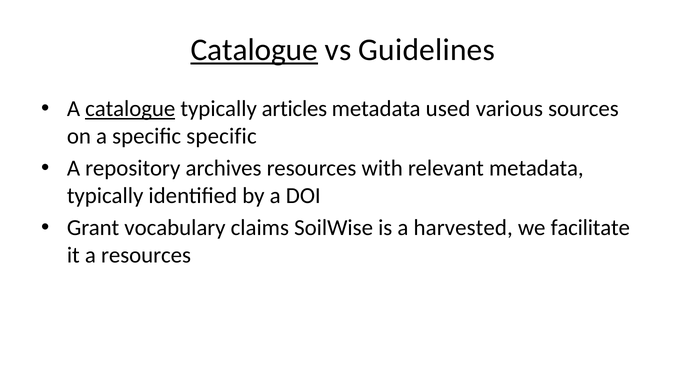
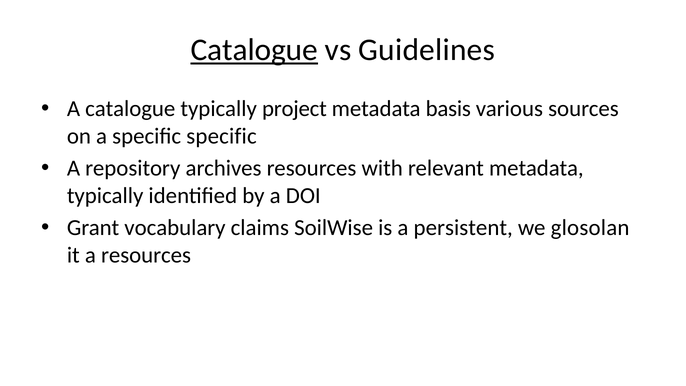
catalogue underline: present -> none (130, 109)
articles: articles -> project (294, 109)
used: used -> basis (448, 109)
harvested: harvested -> persistent (463, 228)
facilitate: facilitate -> glosolan (590, 228)
